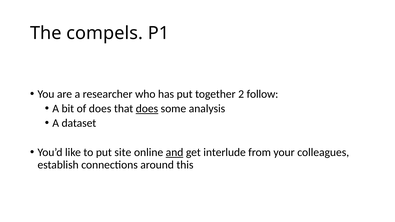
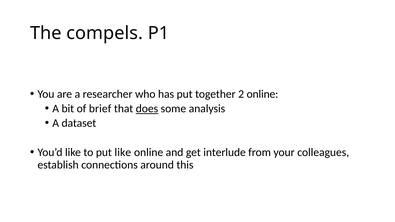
2 follow: follow -> online (262, 94)
of does: does -> brief (100, 109)
put site: site -> like (123, 152)
and underline: present -> none (175, 152)
